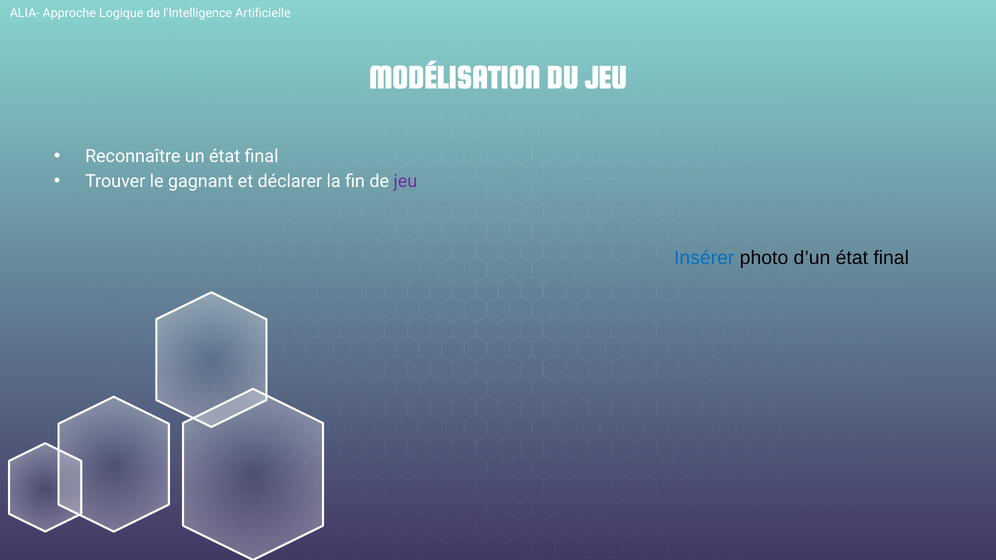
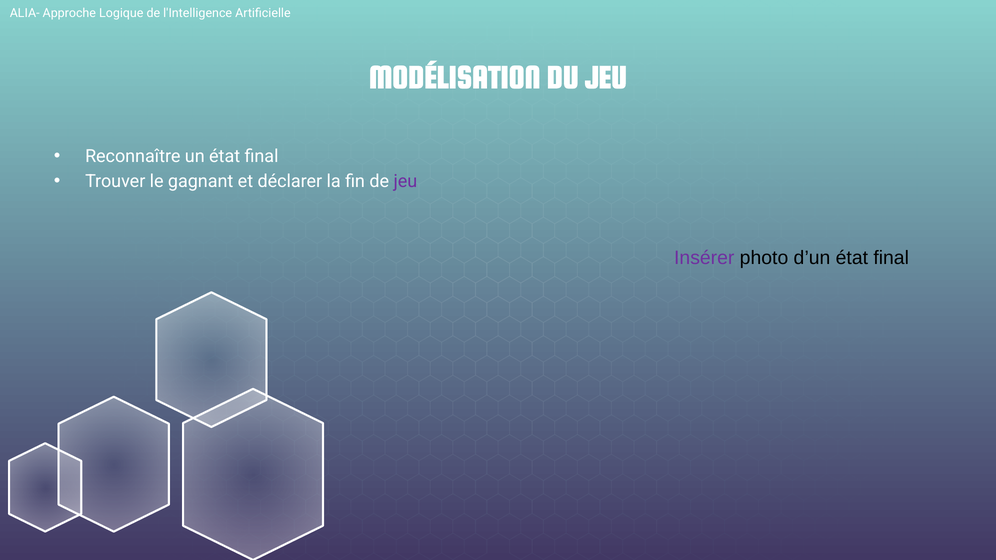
Insérer colour: blue -> purple (704, 258)
